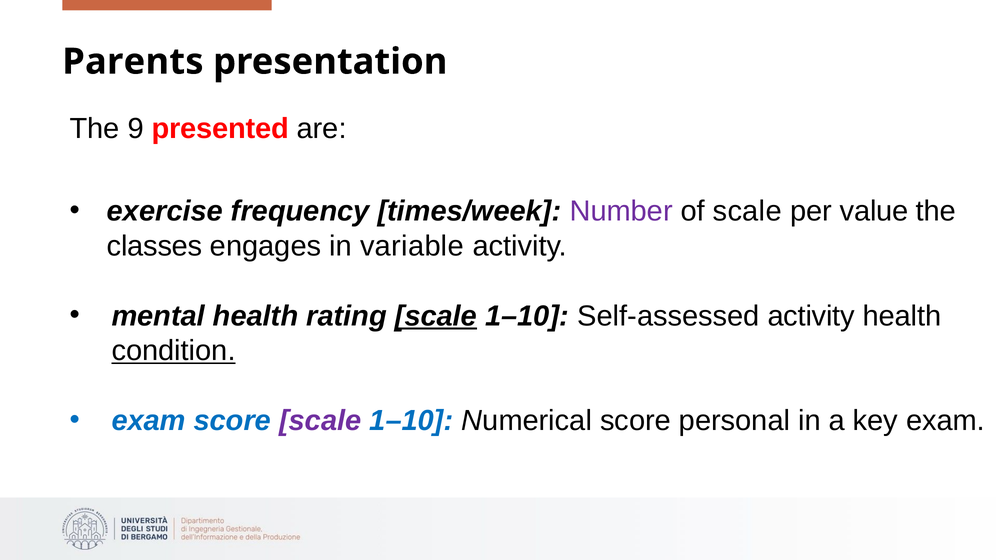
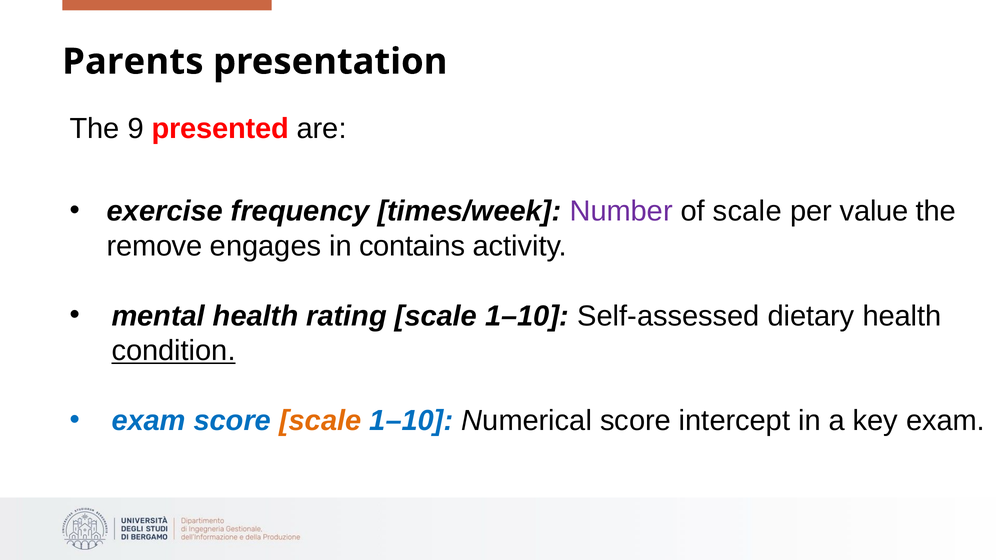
classes: classes -> remove (155, 246)
variable: variable -> contains (412, 246)
scale underline: present -> none (436, 316)
Self-assessed activity: activity -> dietary (811, 316)
scale colour: purple -> orange (320, 421)
personal: personal -> intercept (735, 421)
